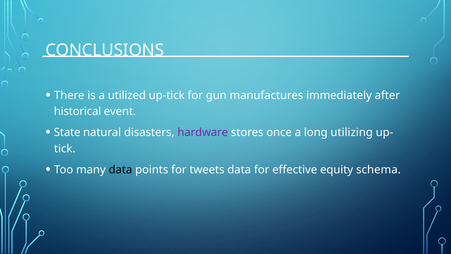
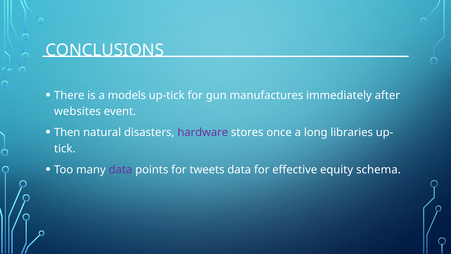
utilized: utilized -> models (127, 95)
historical: historical -> websites (77, 111)
State: State -> Then (67, 132)
utilizing: utilizing -> libraries (352, 132)
data colour: black -> purple (120, 170)
